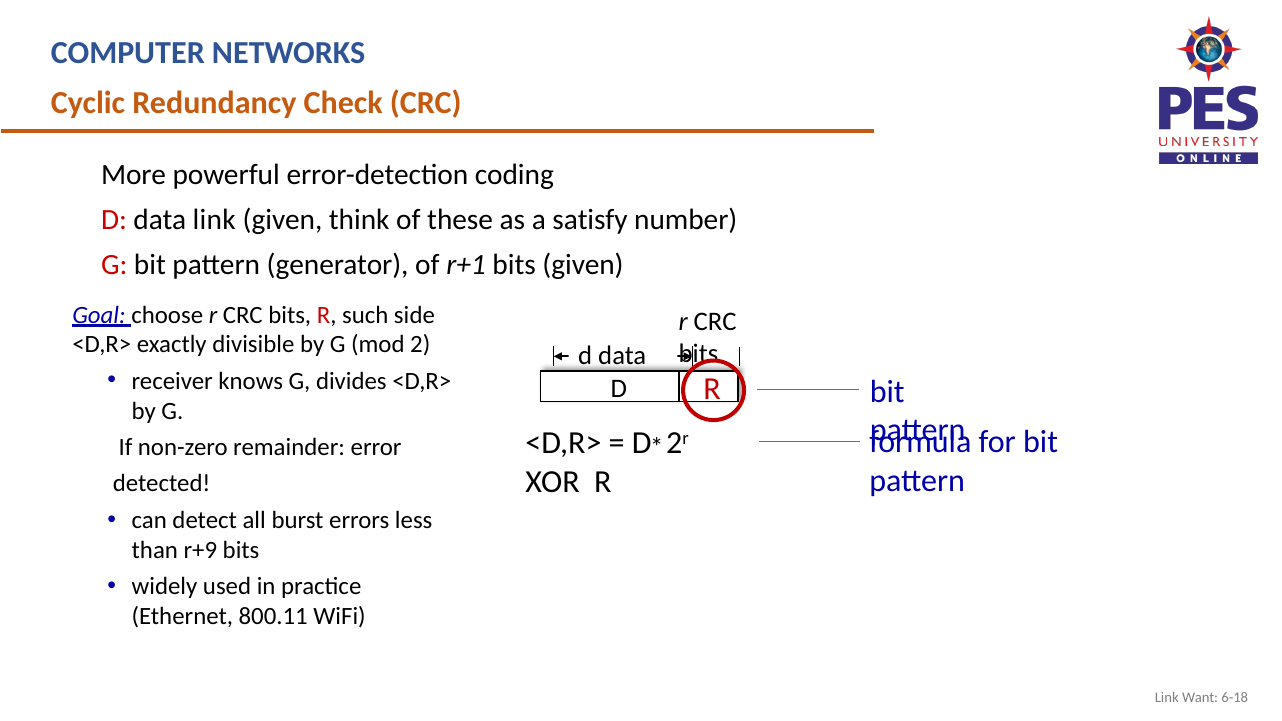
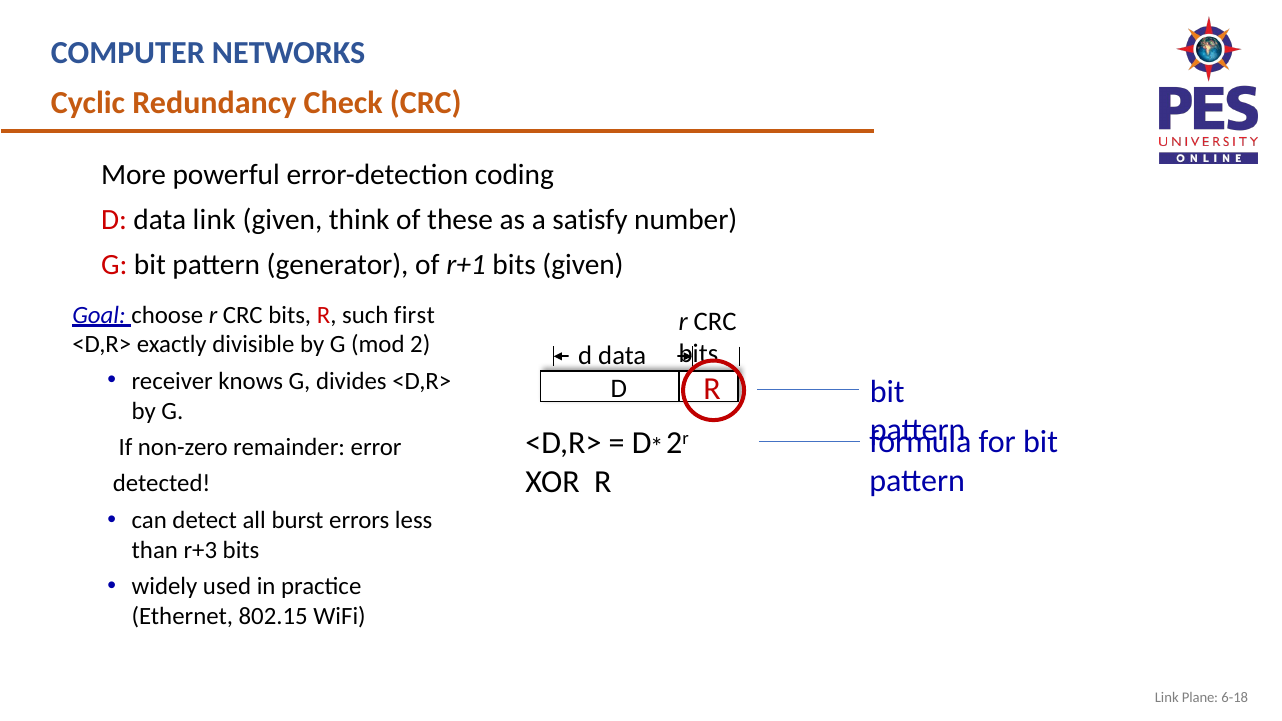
side: side -> first (414, 315)
r+9: r+9 -> r+3 (200, 550)
800.11: 800.11 -> 802.15 (273, 616)
Want: Want -> Plane (1200, 697)
